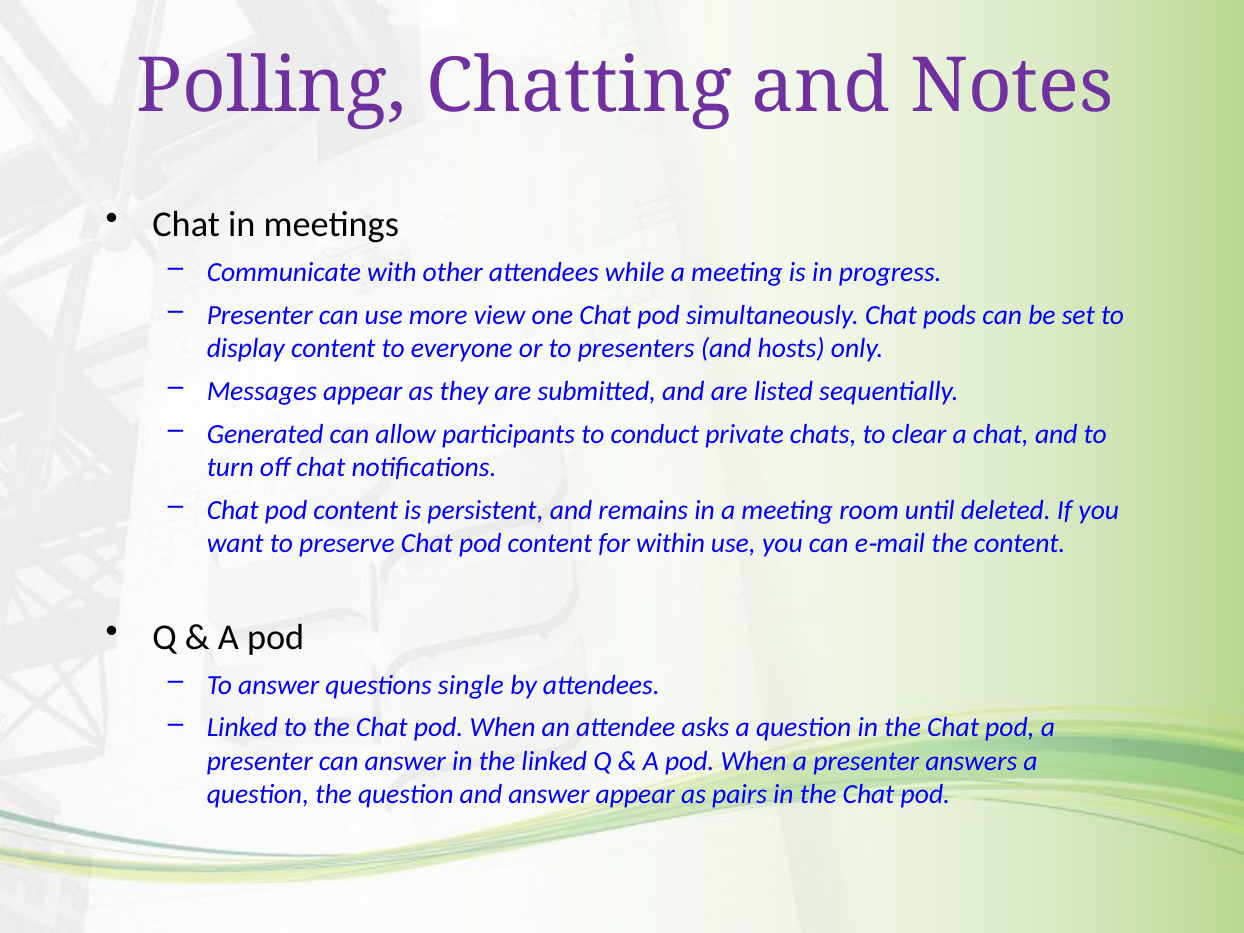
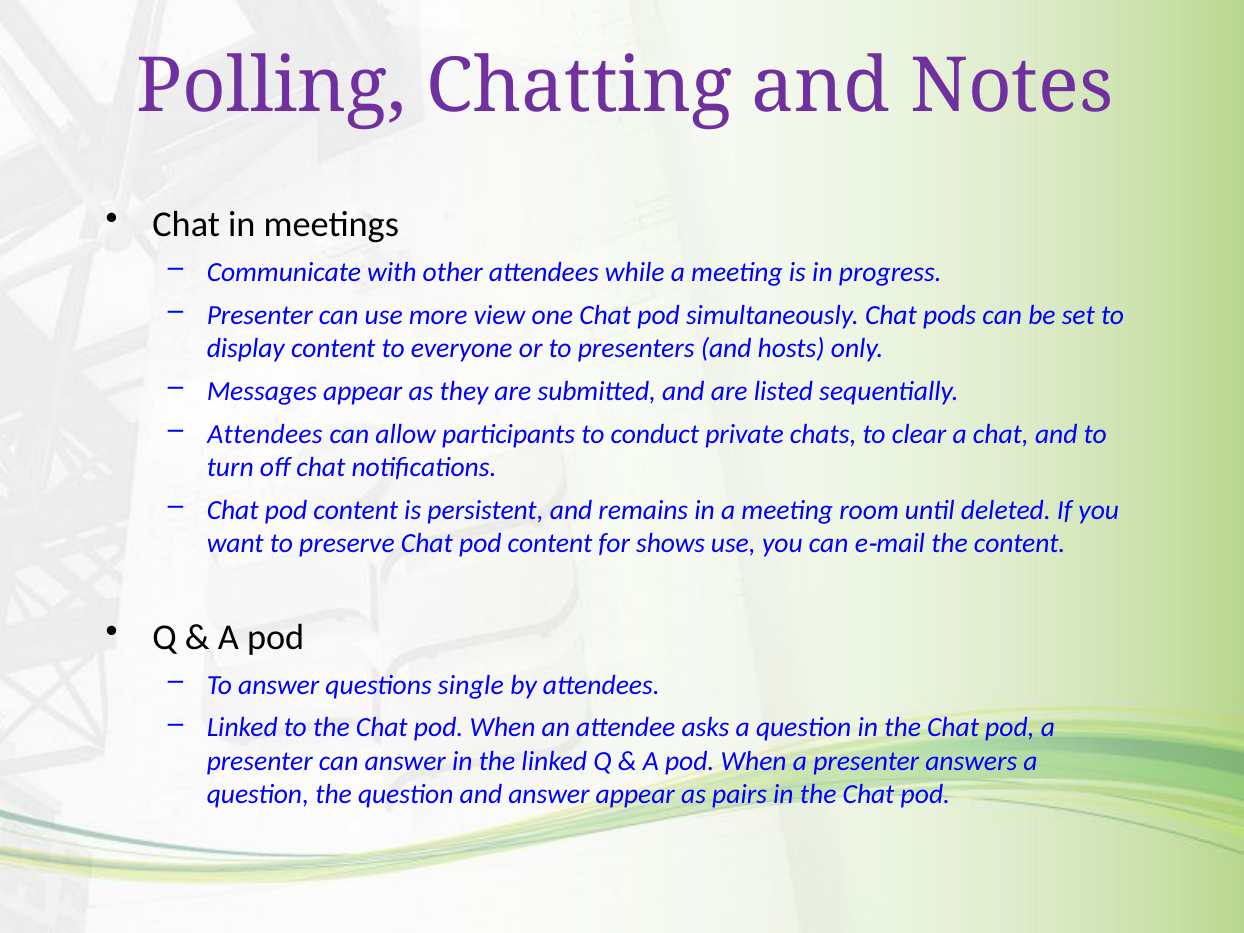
Generated: Generated -> Attendees (265, 434)
within: within -> shows (671, 543)
